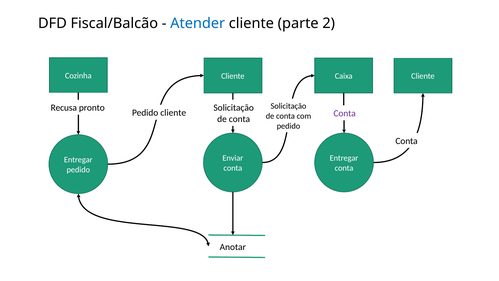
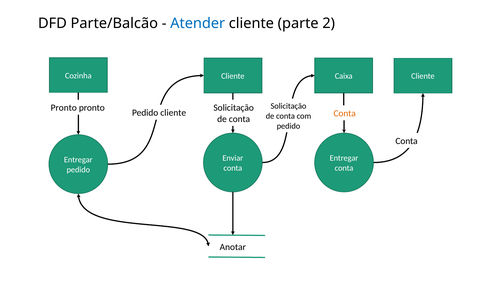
Fiscal/Balcão: Fiscal/Balcão -> Parte/Balcão (114, 23)
Recusa: Recusa -> Pronto (64, 108)
Conta colour: purple -> orange (345, 113)
